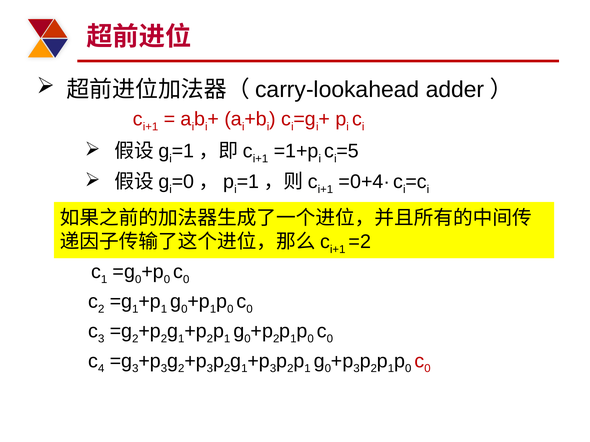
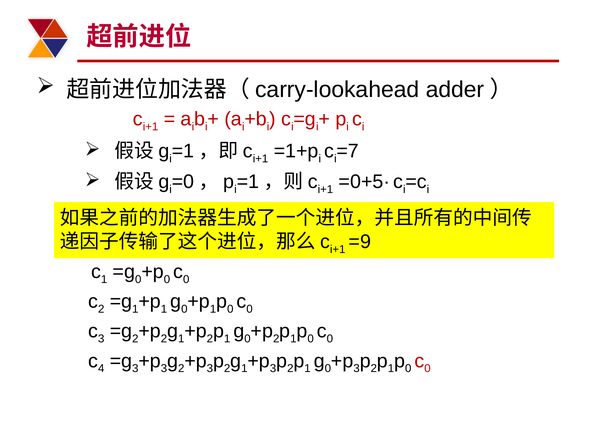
=5: =5 -> =7 (348, 151)
=0+4·: =0+4· -> =0+5· (364, 182)
=2: =2 -> =9 (360, 242)
